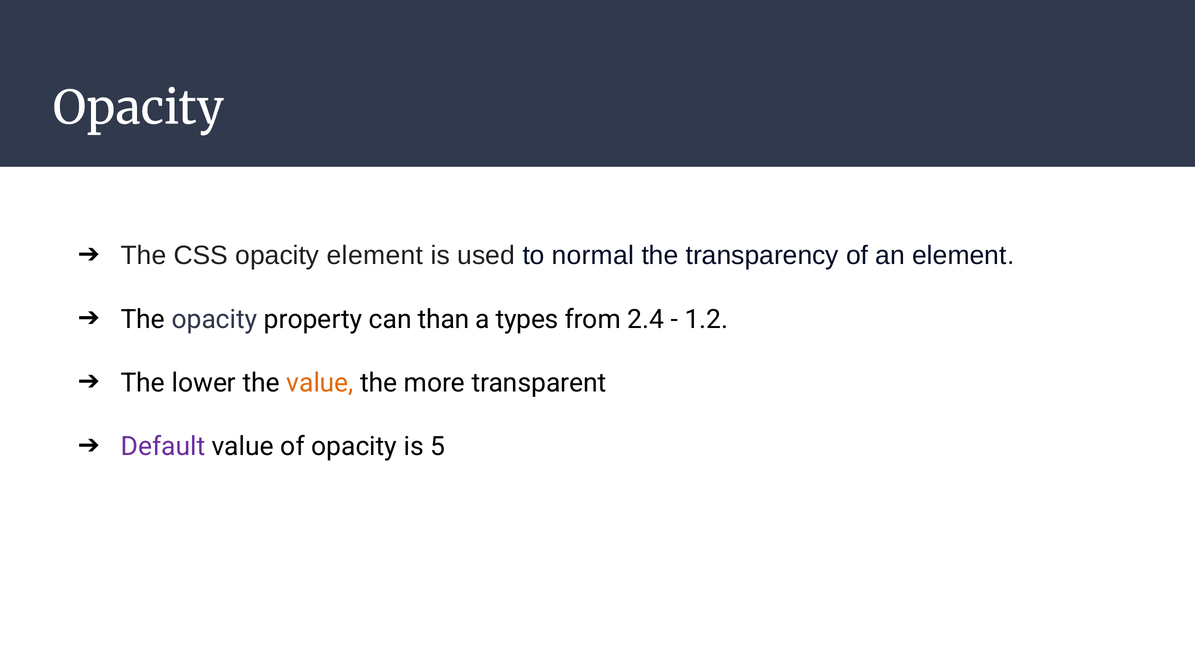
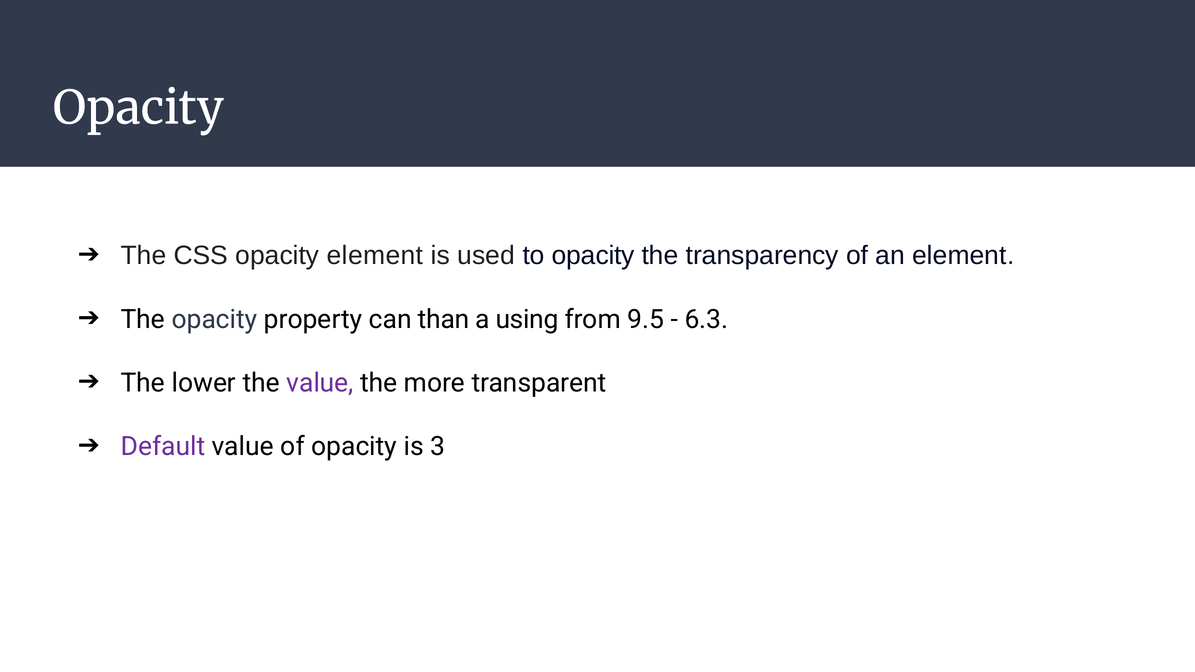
to normal: normal -> opacity (593, 256)
types: types -> using (527, 319)
2.4: 2.4 -> 9.5 (646, 319)
1.2: 1.2 -> 6.3 (706, 319)
value colour: orange -> purple (320, 383)
5: 5 -> 3 (438, 447)
